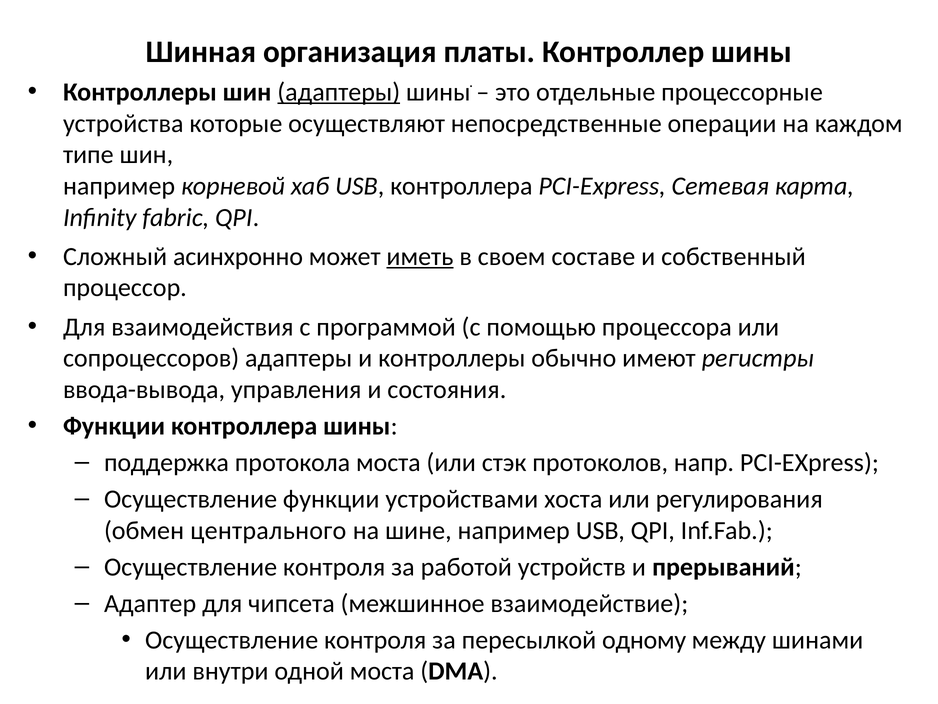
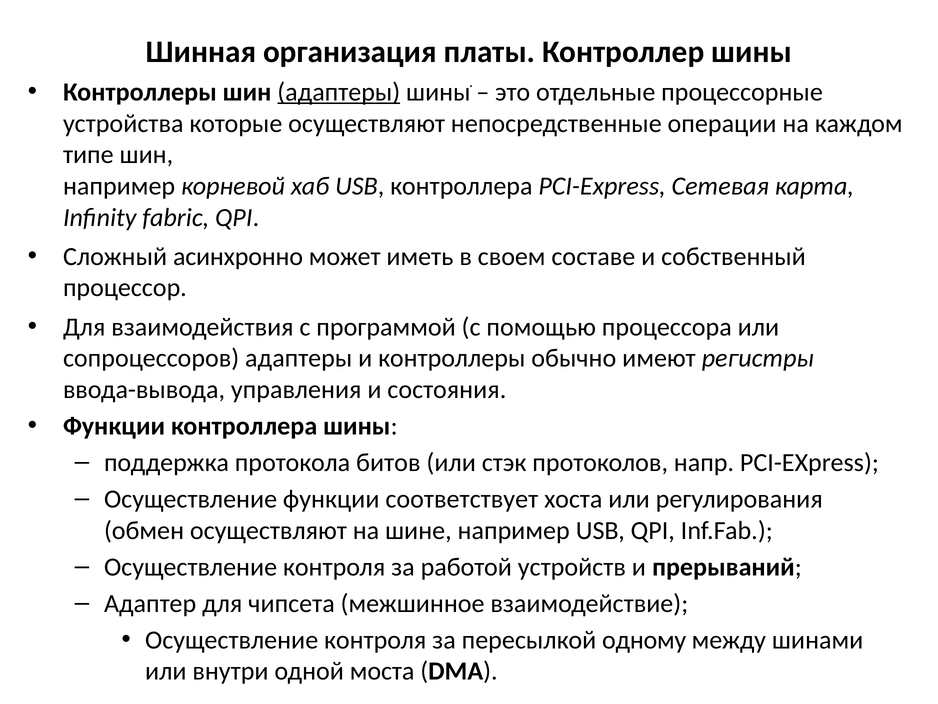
иметь underline: present -> none (420, 256)
протокола моста: моста -> битов (388, 462)
устройствами: устройствами -> соответствует (462, 499)
обмен центрального: центрального -> осуществляют (268, 530)
